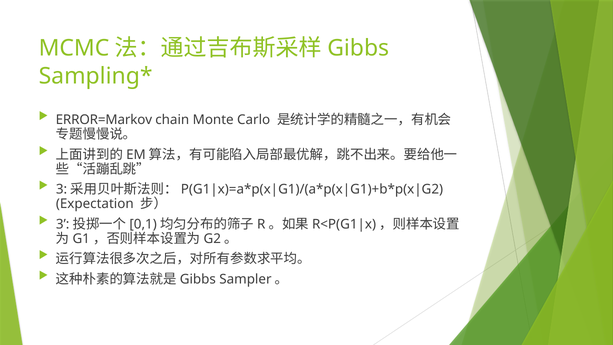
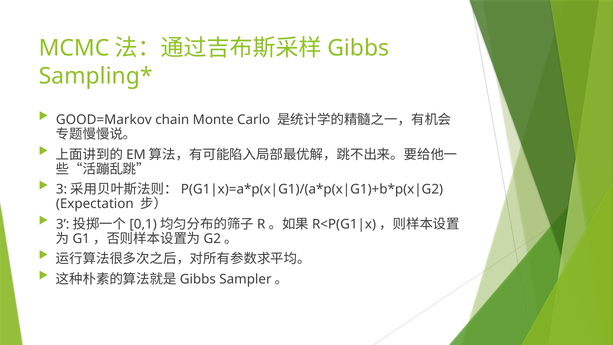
ERROR=Markov: ERROR=Markov -> GOOD=Markov (104, 120)
